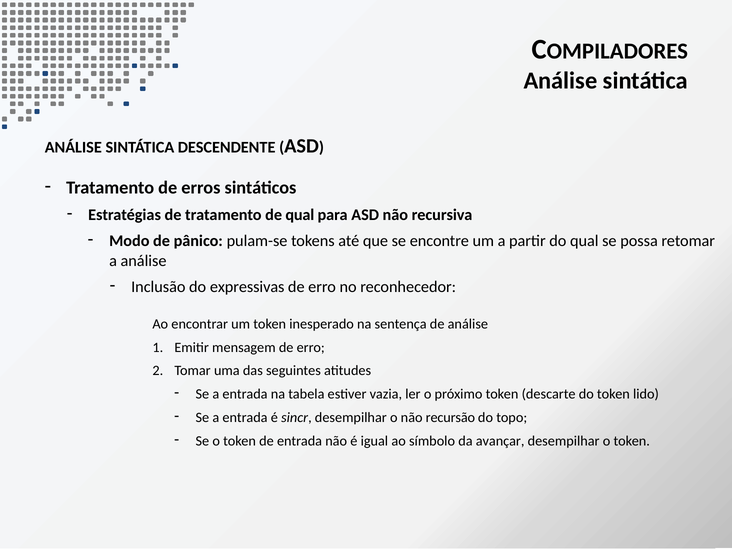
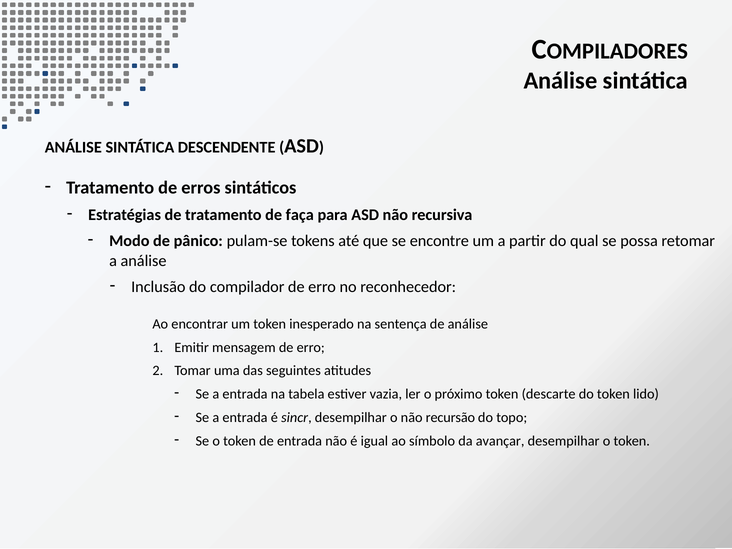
de qual: qual -> faça (300, 215)
expressivas: expressivas -> compilador (247, 287)
